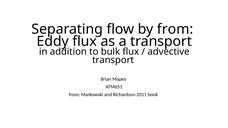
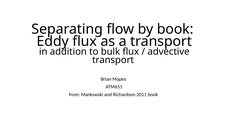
by from: from -> book (175, 29)
